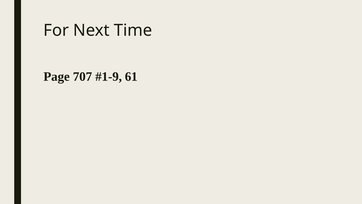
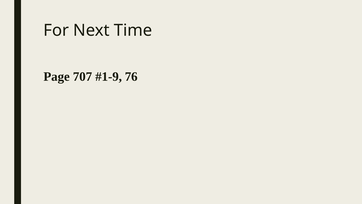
61: 61 -> 76 (131, 77)
